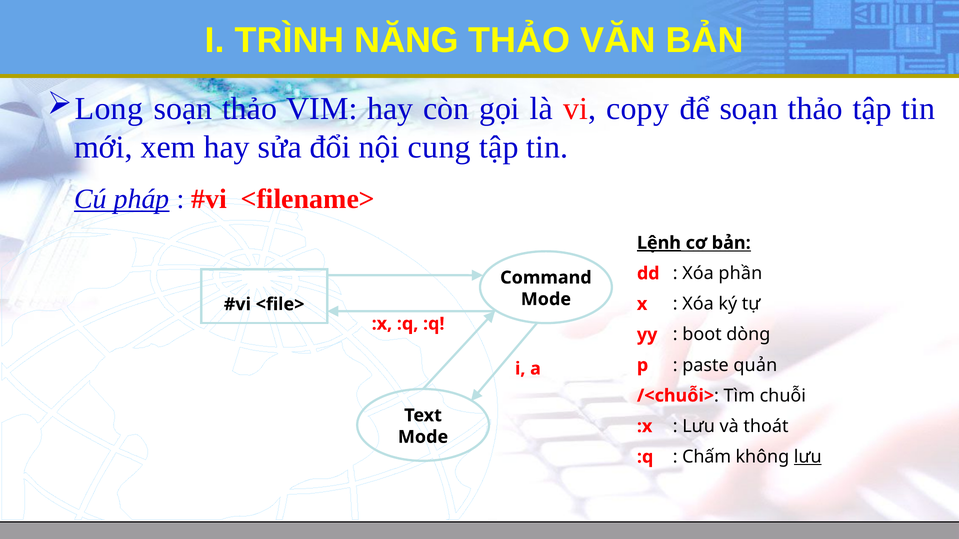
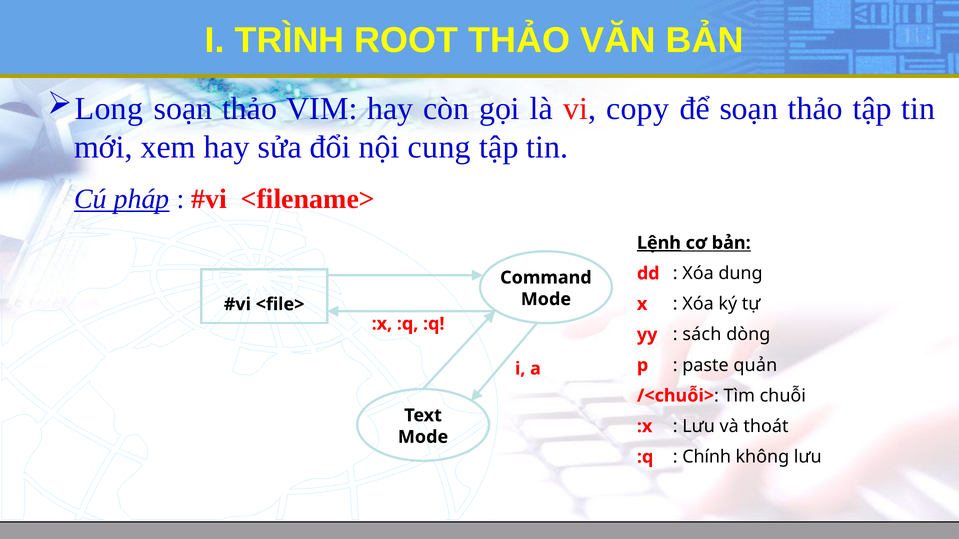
NĂNG: NĂNG -> ROOT (406, 40)
phần: phần -> dung (740, 274)
boot: boot -> sách (702, 335)
Chấm: Chấm -> Chính (707, 457)
lưu underline: present -> none (808, 457)
